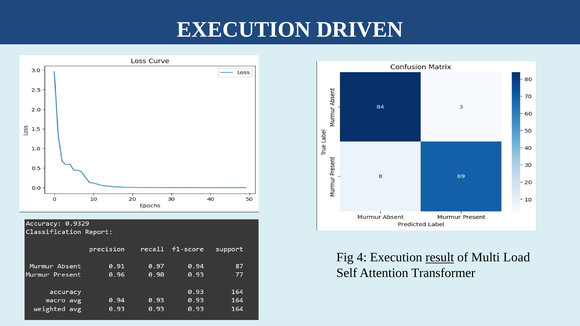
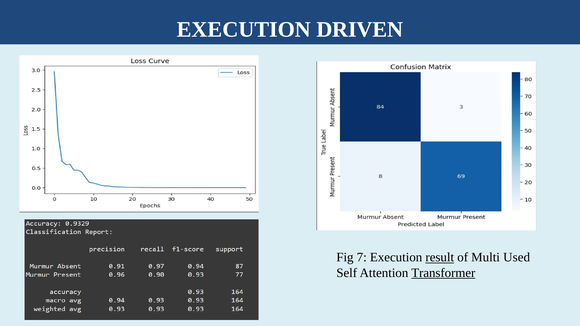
4: 4 -> 7 (362, 258)
Load: Load -> Used (517, 258)
Transformer underline: none -> present (443, 273)
